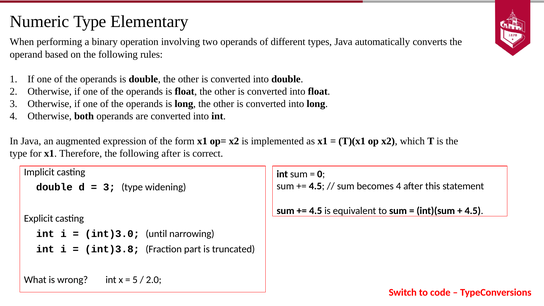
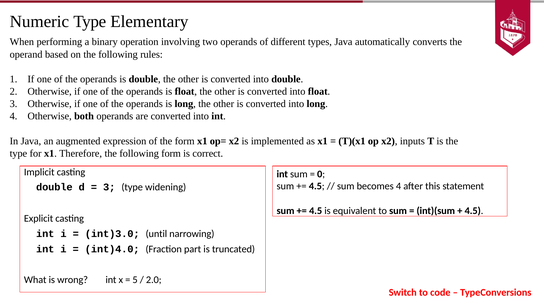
which: which -> inputs (412, 141)
following after: after -> form (171, 153)
int)3.8: int)3.8 -> int)4.0 (112, 249)
